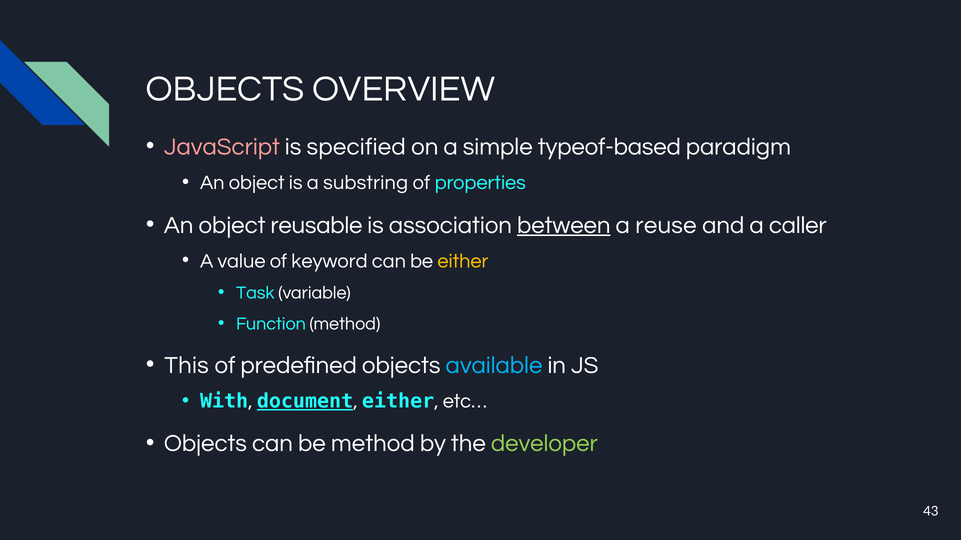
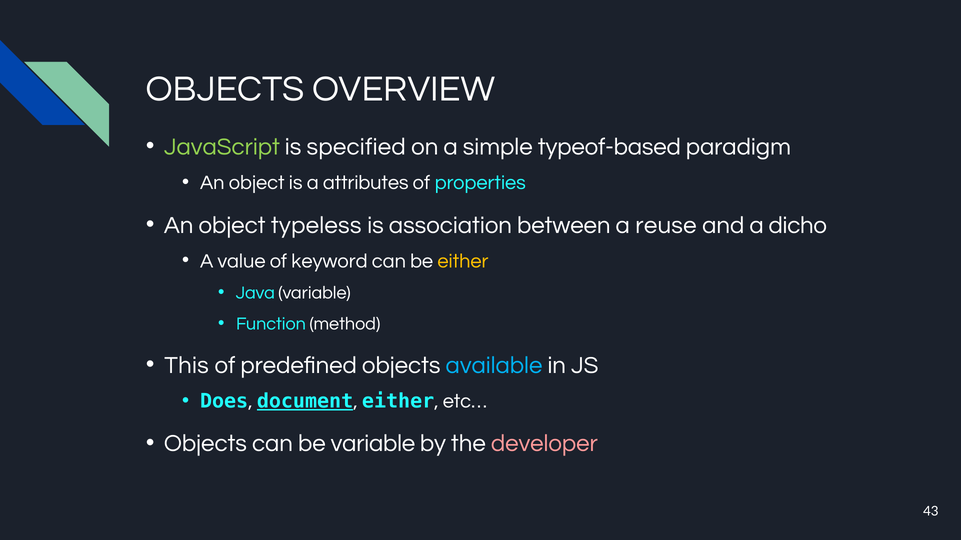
JavaScript colour: pink -> light green (222, 147)
substring: substring -> attributes (366, 183)
reusable: reusable -> typeless (316, 225)
between underline: present -> none (564, 225)
caller: caller -> dicho (798, 225)
Task: Task -> Java (255, 293)
With: With -> Does (224, 402)
be method: method -> variable (373, 444)
developer colour: light green -> pink (544, 444)
